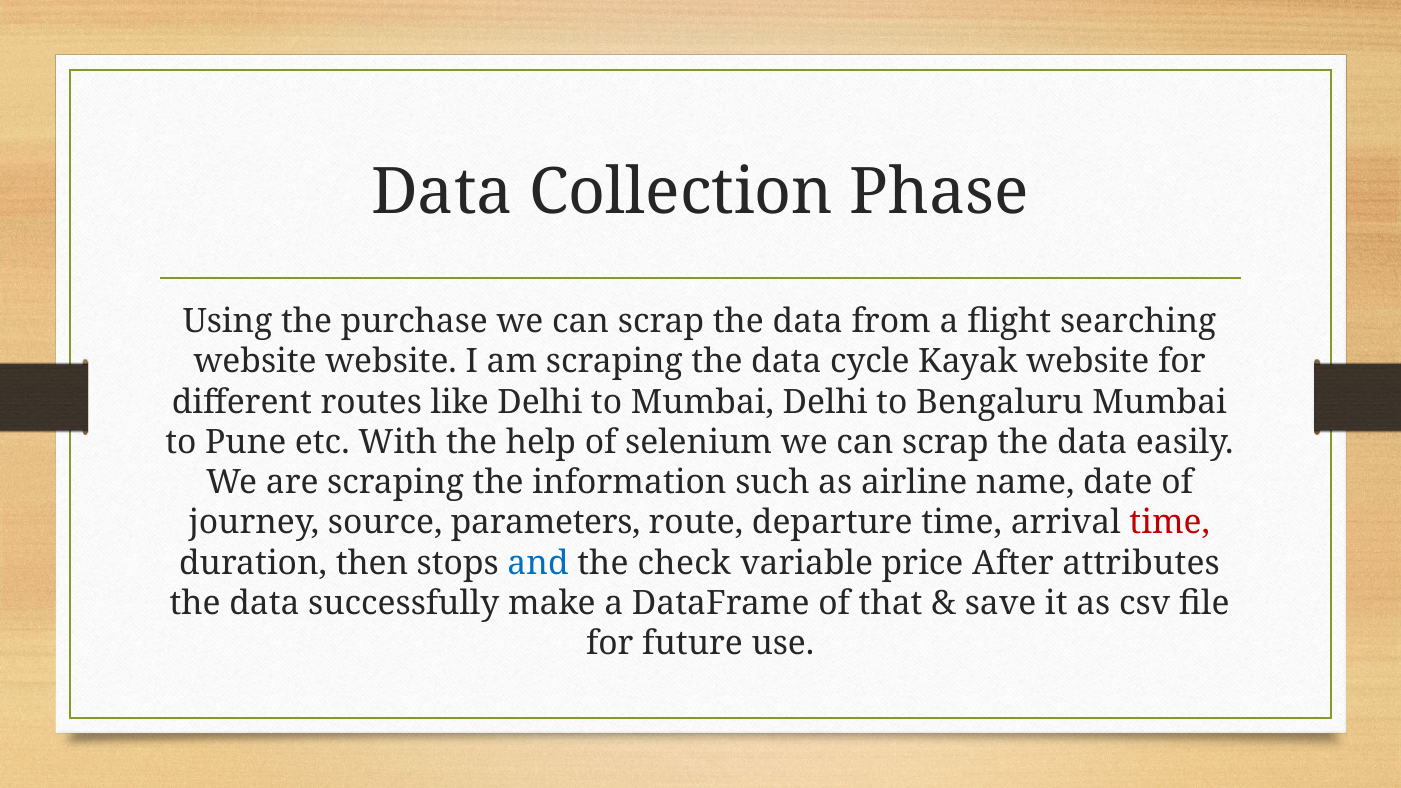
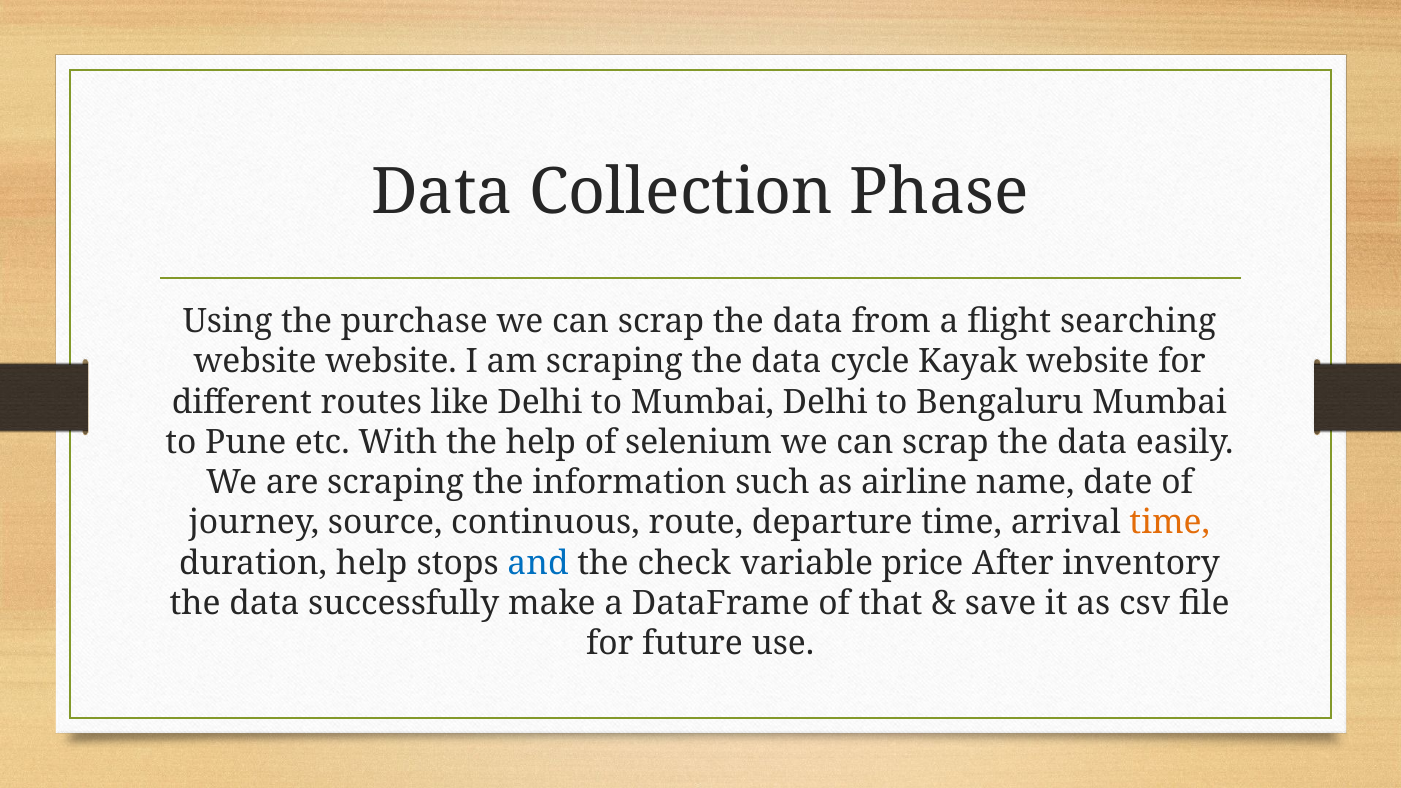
parameters: parameters -> continuous (545, 523)
time colour: red -> orange (1170, 523)
duration then: then -> help (372, 563)
attributes: attributes -> inventory (1141, 563)
